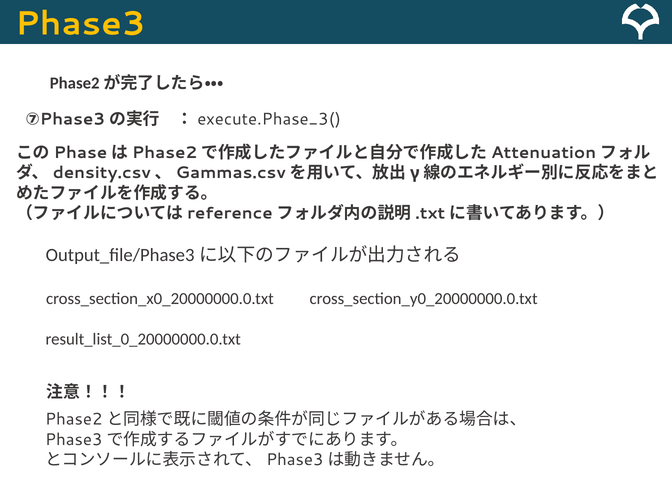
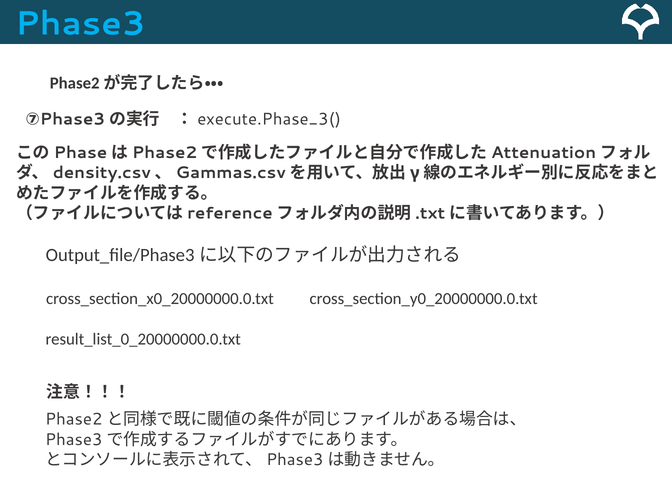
Phase3 colour: yellow -> light blue (80, 24)
